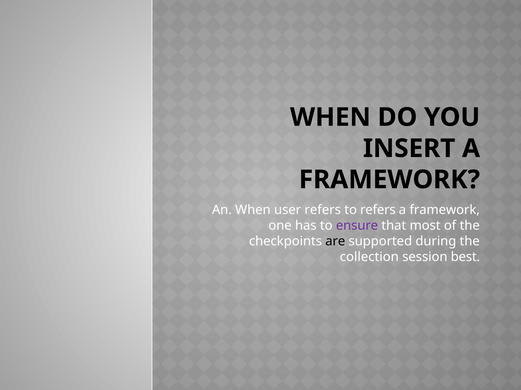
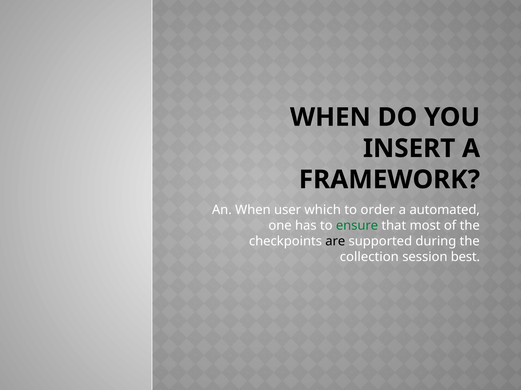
user refers: refers -> which (323, 210)
to refers: refers -> order (378, 210)
framework: framework -> automated (445, 210)
ensure colour: purple -> green (357, 226)
